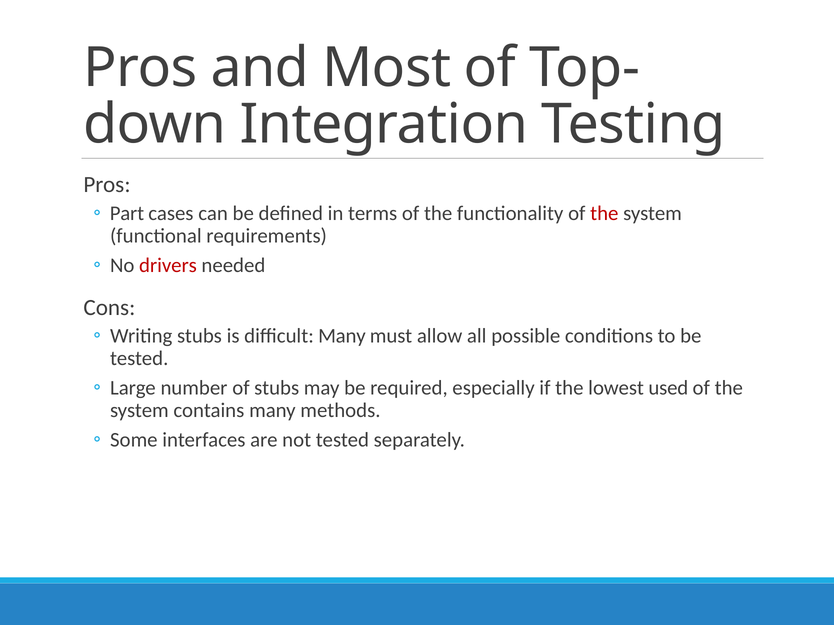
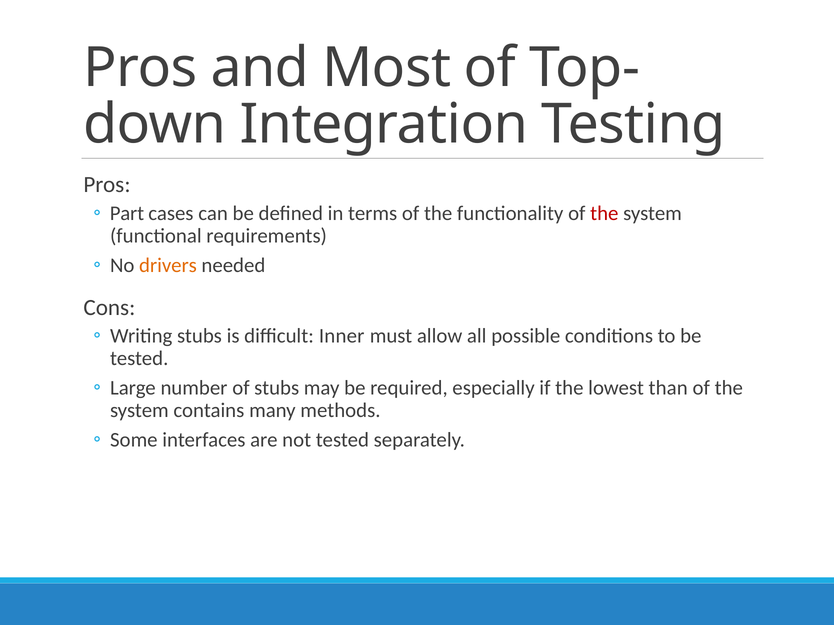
drivers colour: red -> orange (168, 265)
difficult Many: Many -> Inner (342, 336)
used: used -> than (668, 388)
